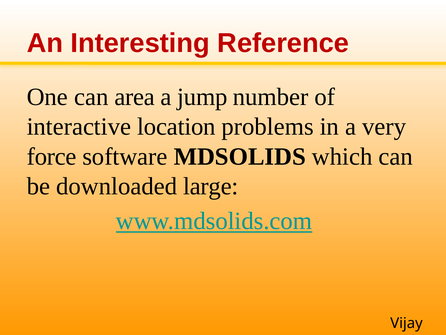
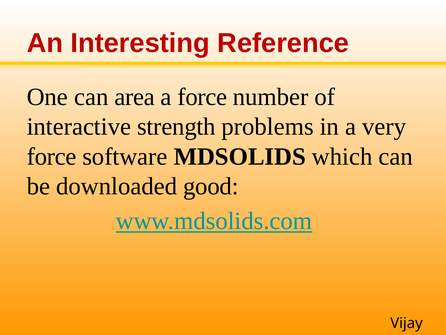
a jump: jump -> force (202, 97)
location: location -> strength (176, 127)
large: large -> good (211, 186)
